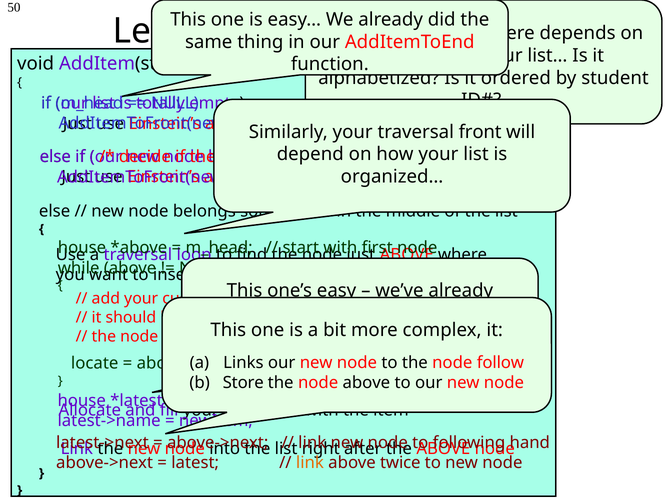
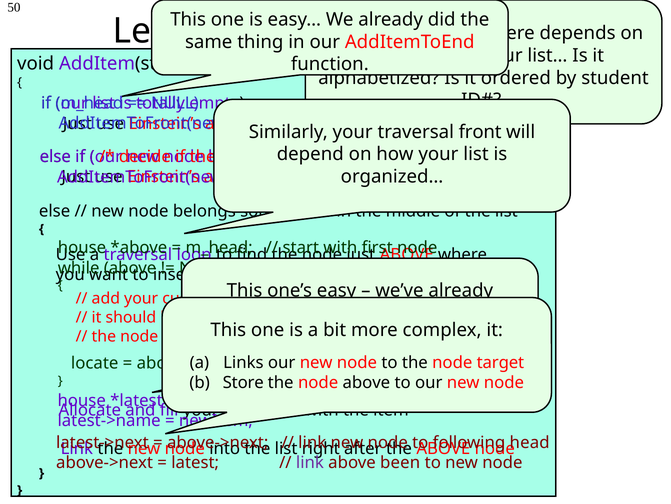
follow: follow -> target (500, 362)
hand: hand -> head (530, 442)
link colour: orange -> purple (310, 462)
twice: twice -> been (400, 462)
